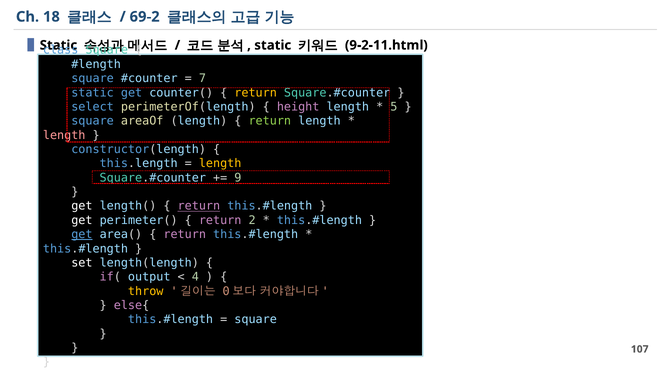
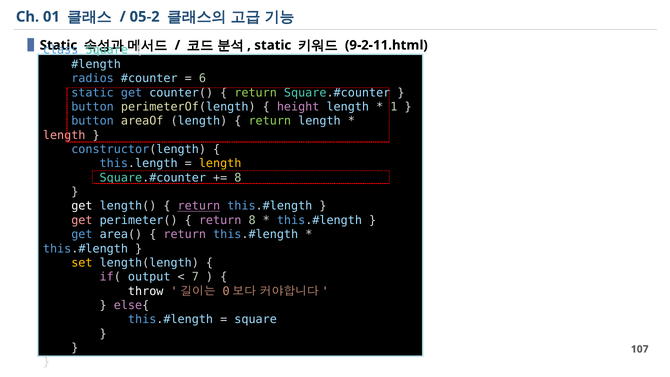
18: 18 -> 01 (51, 17)
69-2: 69-2 -> 05-2 (145, 17)
square: square -> radios (93, 78)
7: 7 -> 6 (202, 78)
return colour: yellow -> light green (256, 93)
select: select -> button (93, 107)
5: 5 -> 1 (394, 107)
square: square -> button (93, 121)
9: 9 -> 8 (238, 178)
get colour: white -> pink (82, 220)
return 2: 2 -> 8 (252, 220)
get underline: present -> none (82, 234)
set colour: white -> yellow (82, 263)
4: 4 -> 7 (195, 277)
throw colour: yellow -> white (146, 291)
